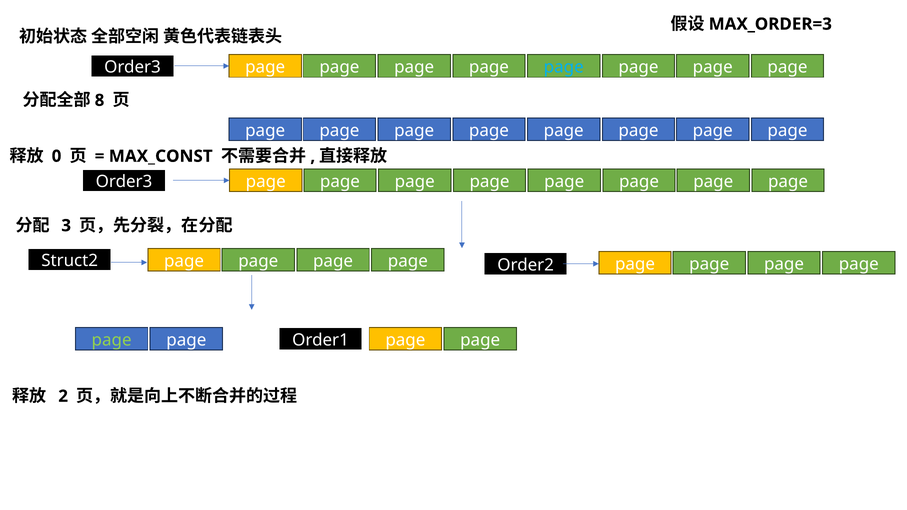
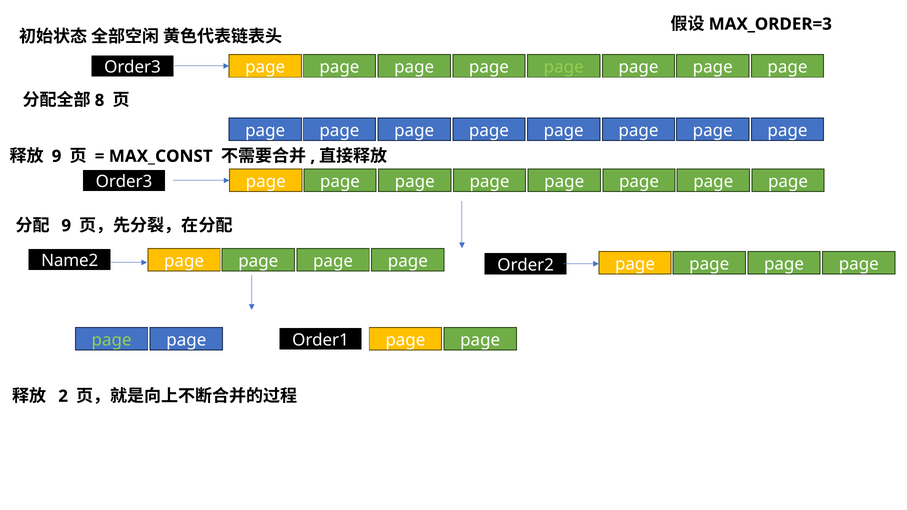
page colour: light blue -> light green (564, 67)
0: 0 -> 9 (57, 156)
3: 3 -> 9 (66, 226)
Struct2: Struct2 -> Name2 (70, 261)
